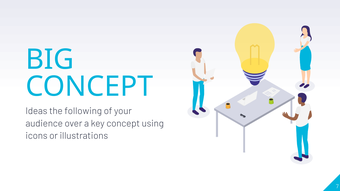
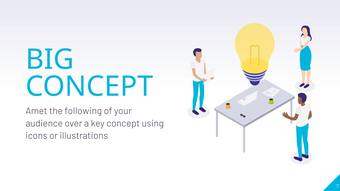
Ideas: Ideas -> Amet (36, 111)
